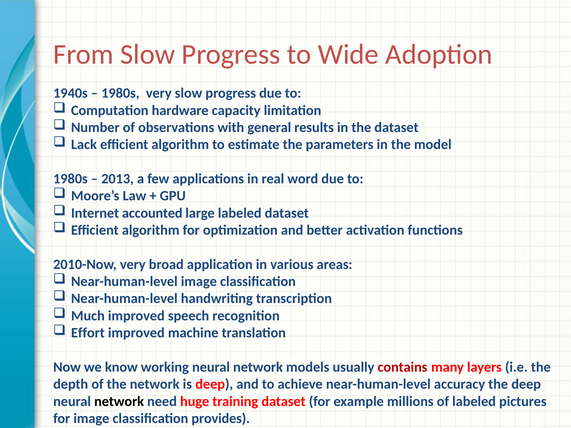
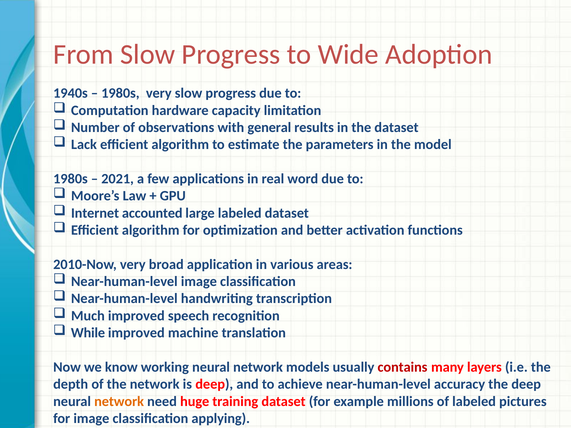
2013: 2013 -> 2021 (118, 179)
Effort: Effort -> While (88, 333)
network colour: black -> orange (119, 402)
provides: provides -> applying (221, 419)
